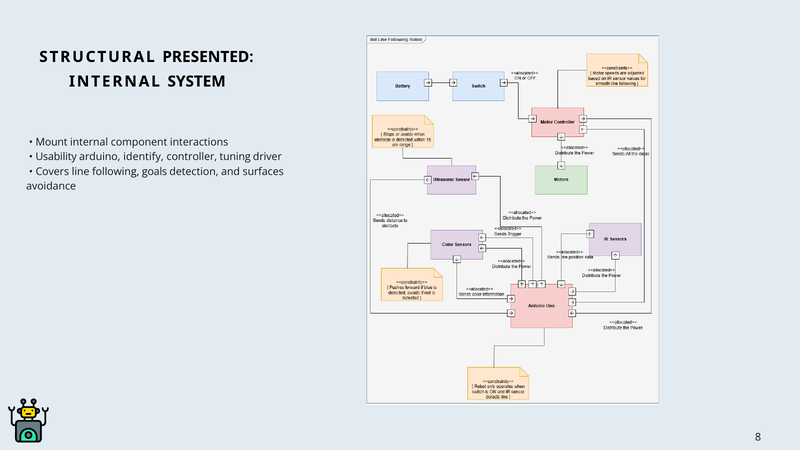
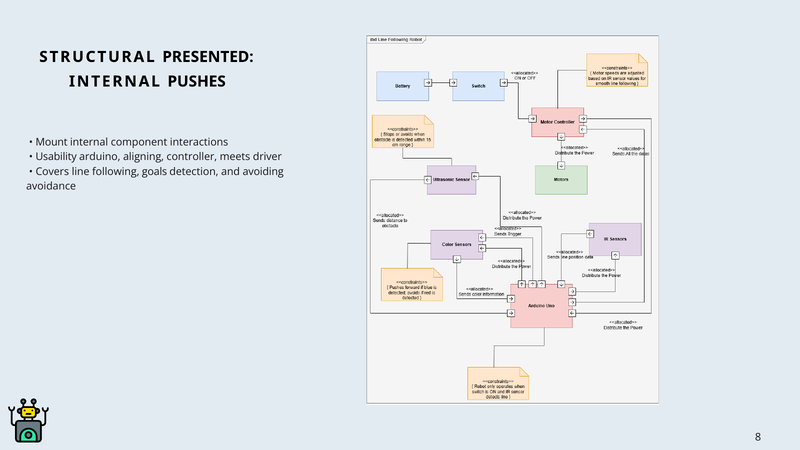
SYSTEM: SYSTEM -> PUSHES (197, 81)
identify: identify -> aligning (144, 157)
tuning: tuning -> meets (235, 157)
surfaces: surfaces -> avoiding (263, 172)
